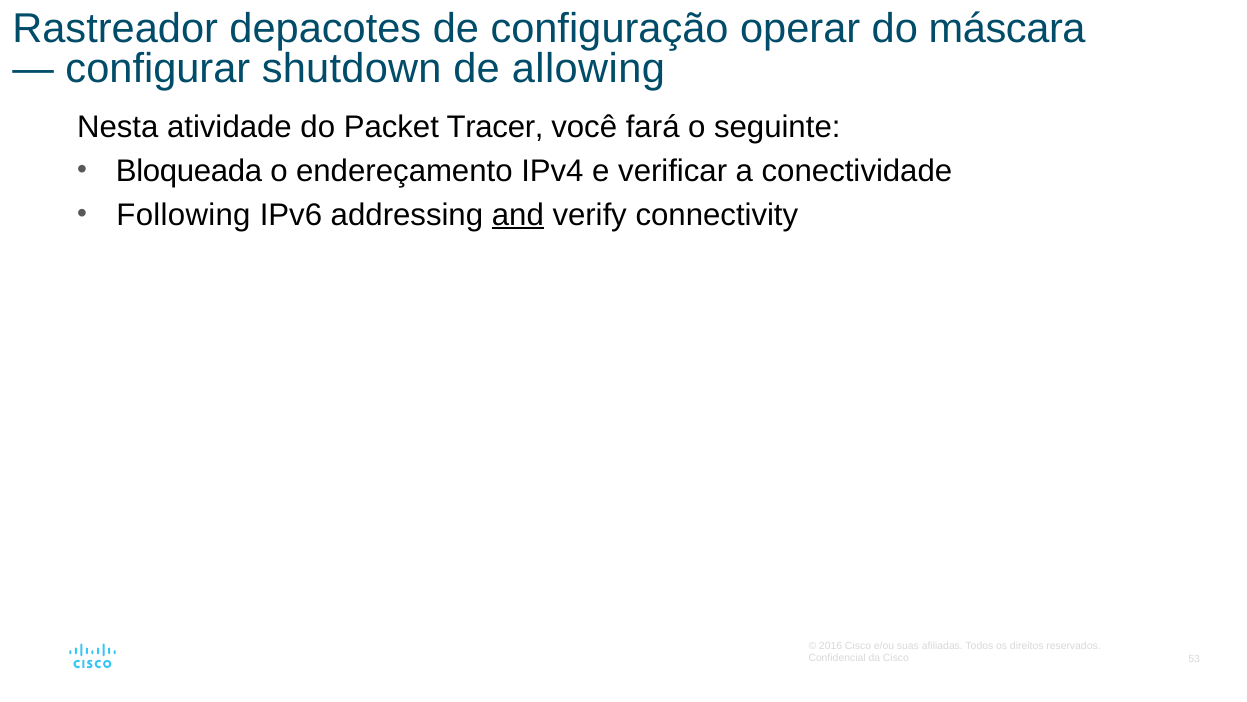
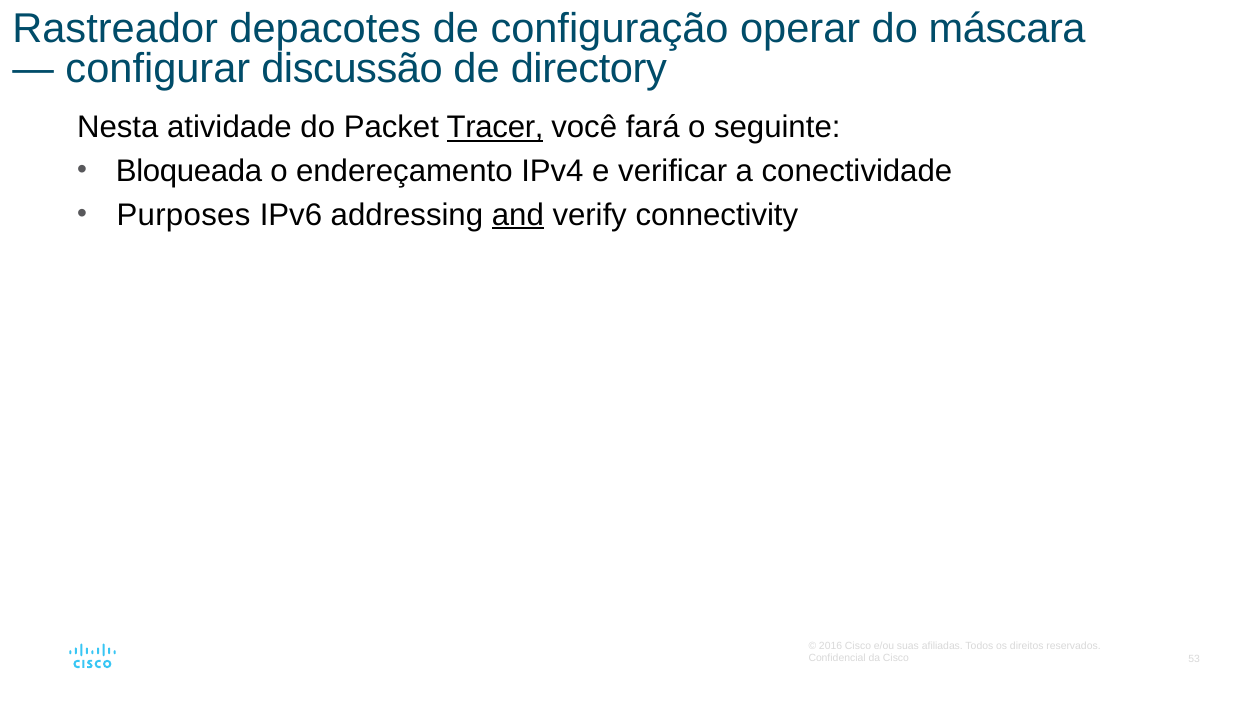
shutdown: shutdown -> discussão (352, 68)
allowing: allowing -> directory (589, 68)
Tracer underline: none -> present (495, 127)
Following: Following -> Purposes (183, 215)
